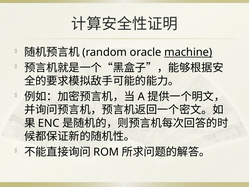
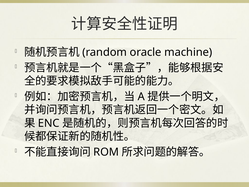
machine underline: present -> none (188, 52)
